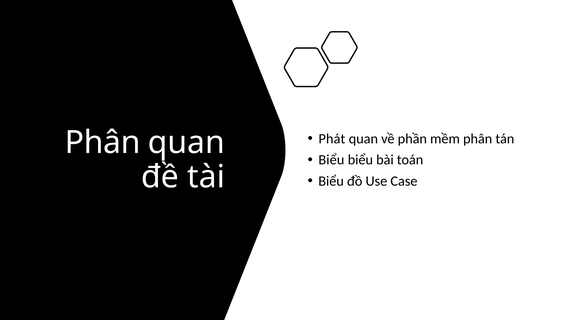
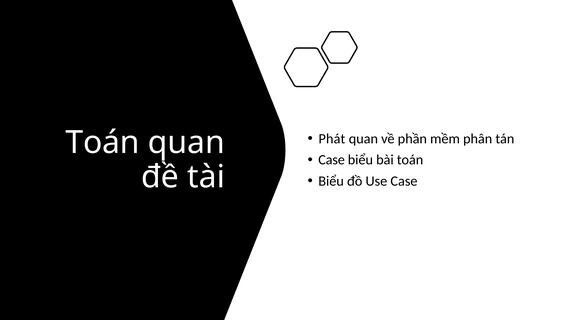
Phân: Phân -> Toán (103, 142)
Biểu: Biểu -> Case (332, 160)
